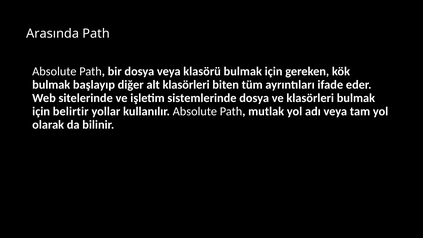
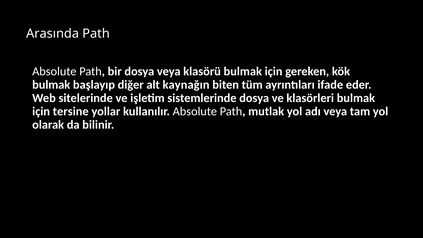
alt klasörleri: klasörleri -> kaynağın (186, 85)
belirtir: belirtir -> tersine (71, 111)
